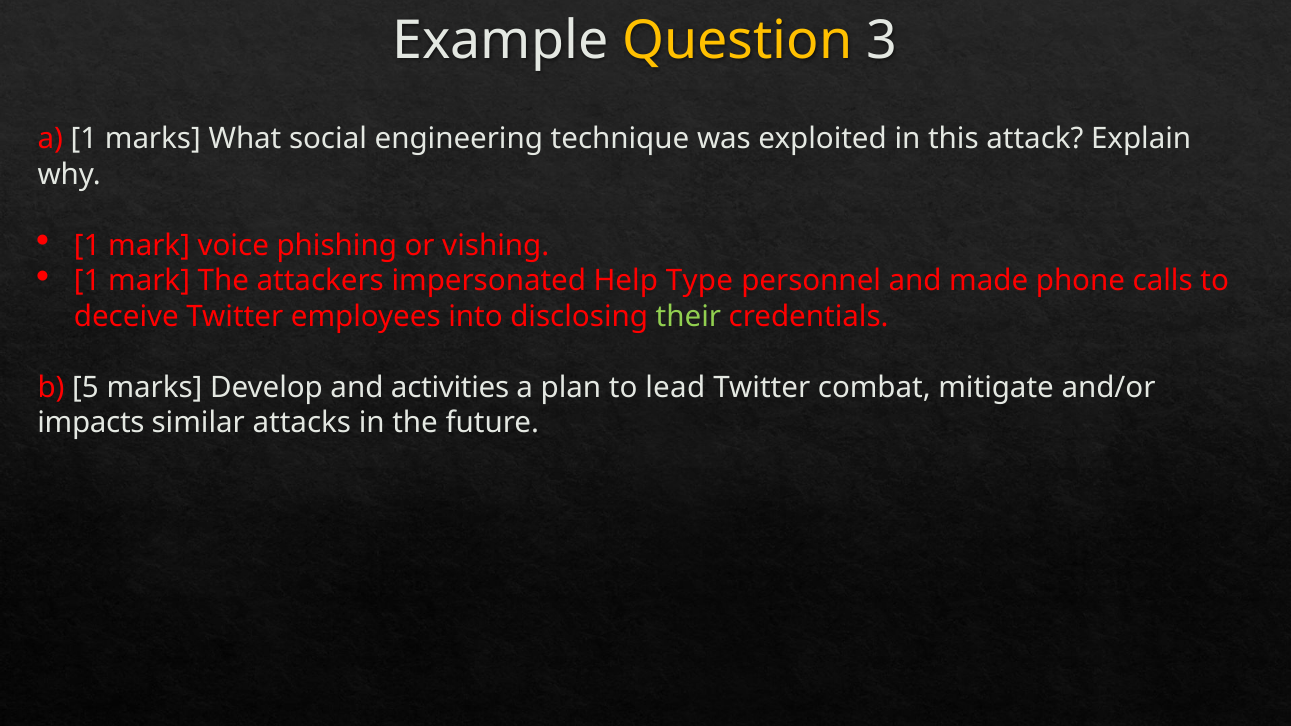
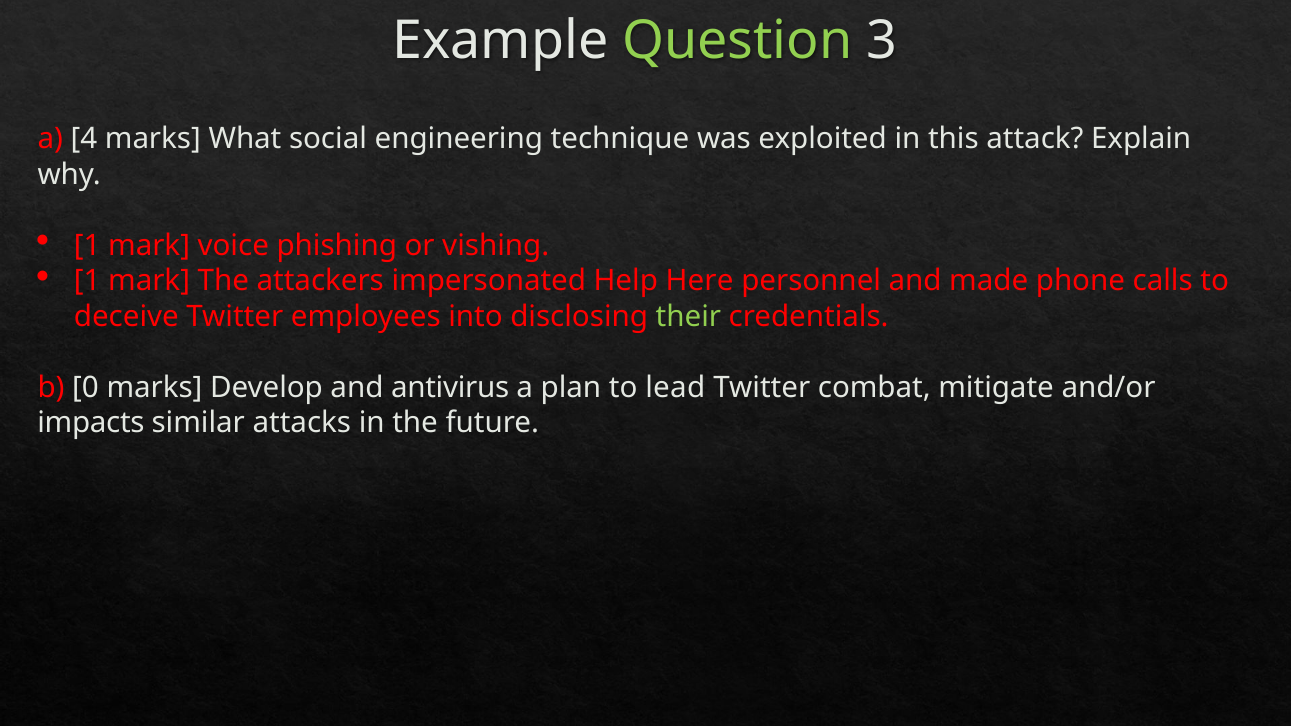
Question colour: yellow -> light green (737, 41)
a 1: 1 -> 4 (84, 139)
Type: Type -> Here (700, 281)
5: 5 -> 0 (85, 388)
activities: activities -> antivirus (450, 388)
